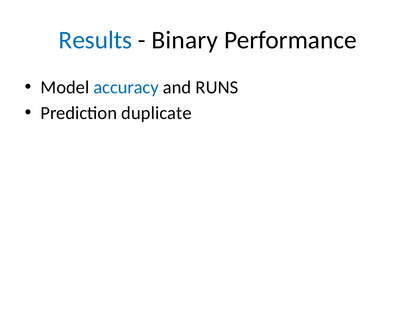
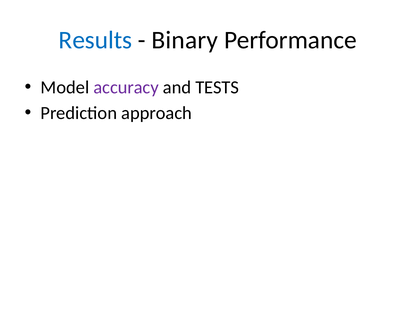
accuracy colour: blue -> purple (126, 87)
RUNS: RUNS -> TESTS (217, 87)
duplicate: duplicate -> approach (157, 113)
